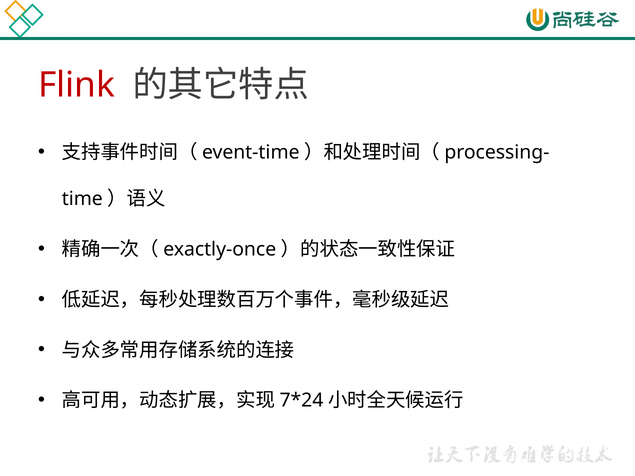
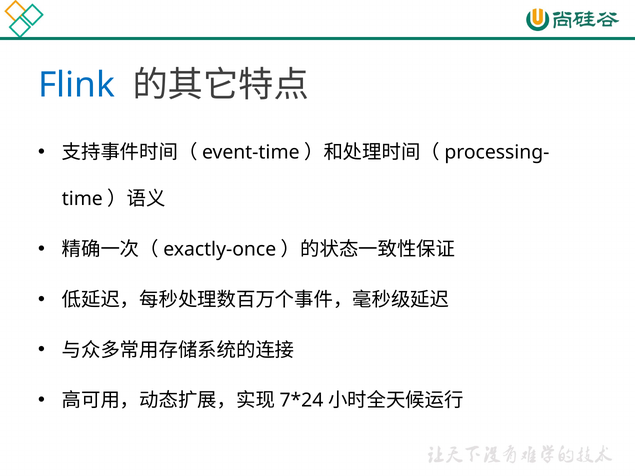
Flink colour: red -> blue (77, 85)
